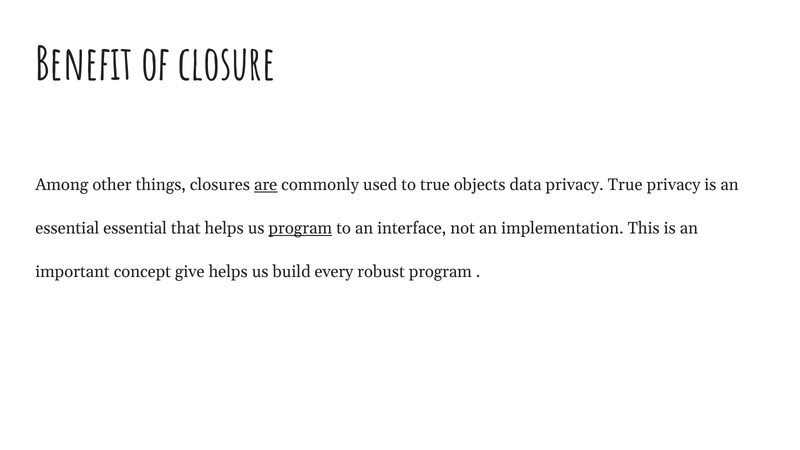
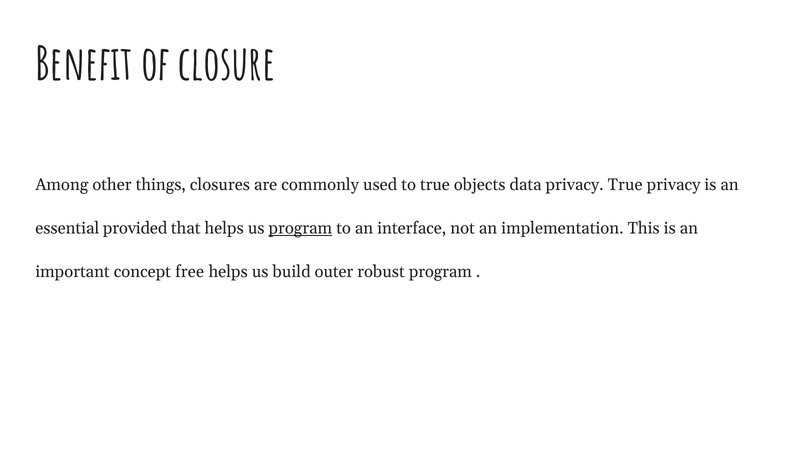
are underline: present -> none (266, 185)
essential essential: essential -> provided (135, 228)
give: give -> free (190, 272)
every: every -> outer (334, 272)
